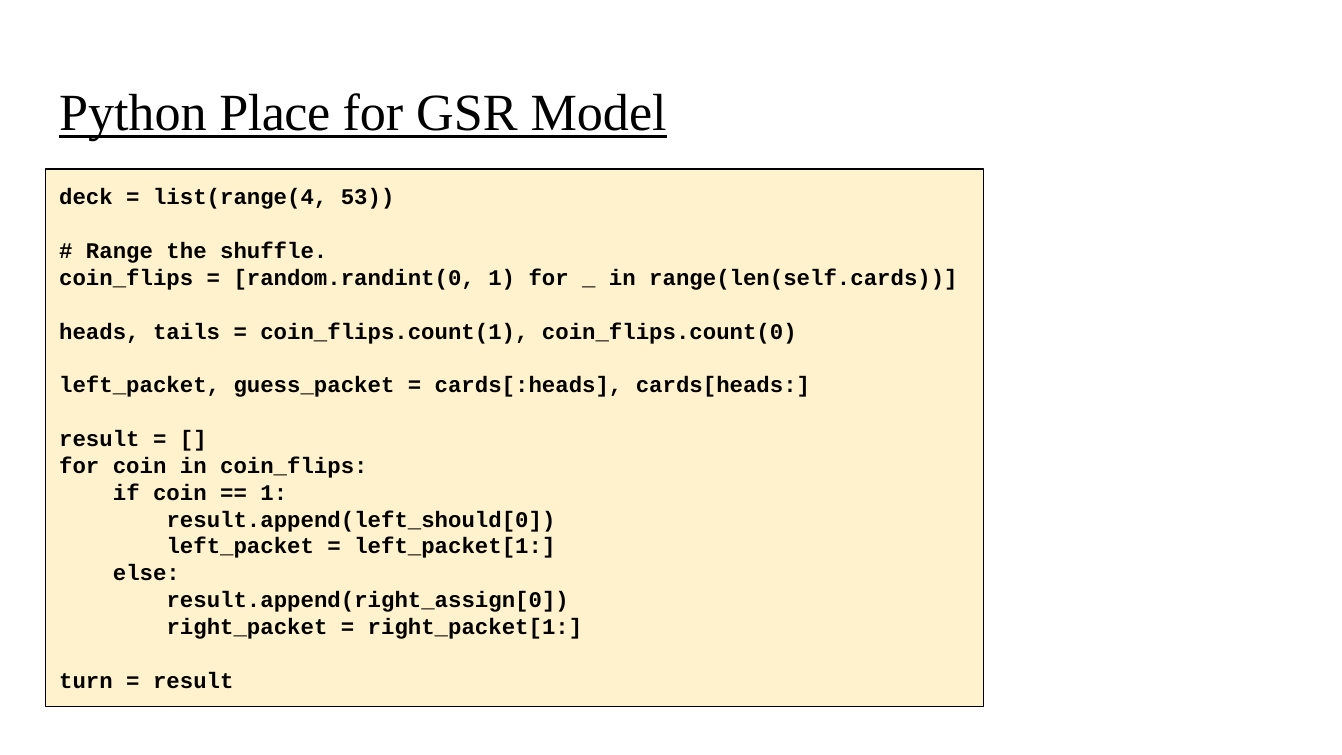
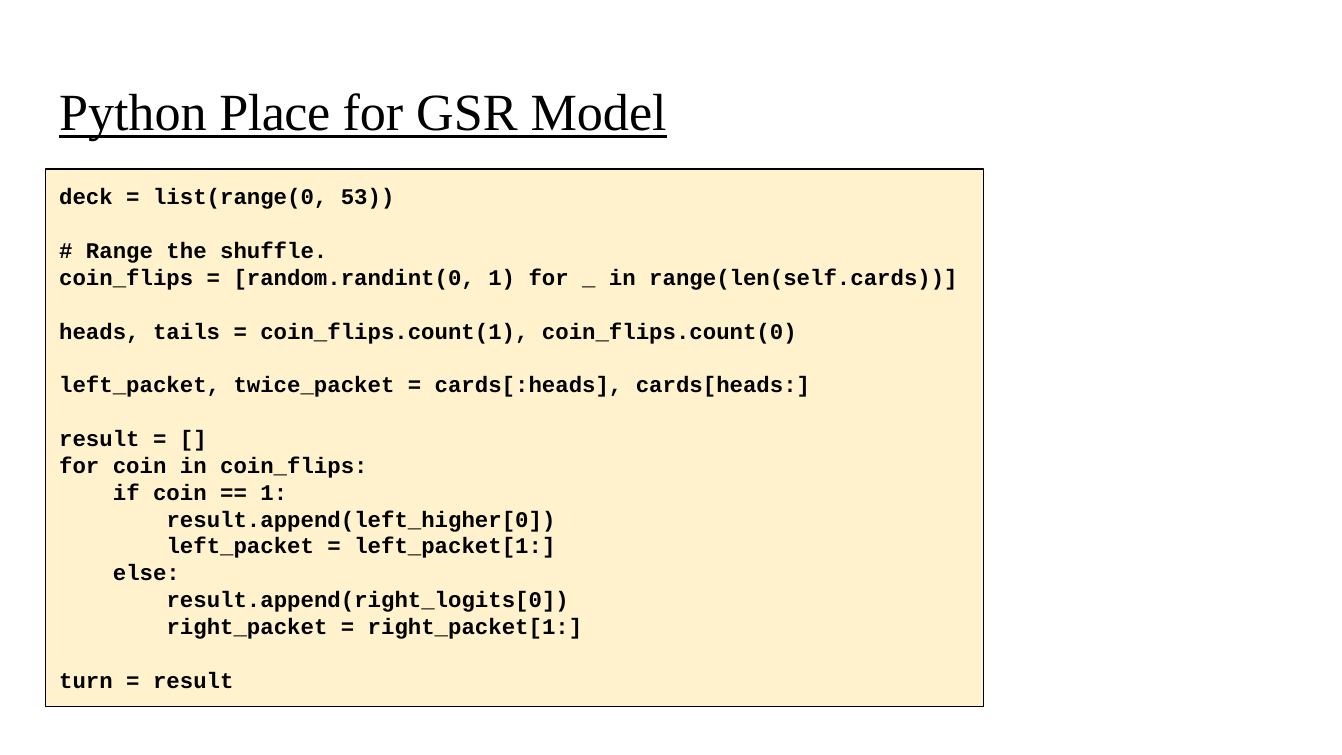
list(range(4: list(range(4 -> list(range(0 (240, 198)
guess_packet: guess_packet -> twice_packet (314, 385)
result.append(left_should[0: result.append(left_should[0 -> result.append(left_higher[0 (361, 520)
result.append(right_assign[0: result.append(right_assign[0 -> result.append(right_logits[0 (368, 600)
